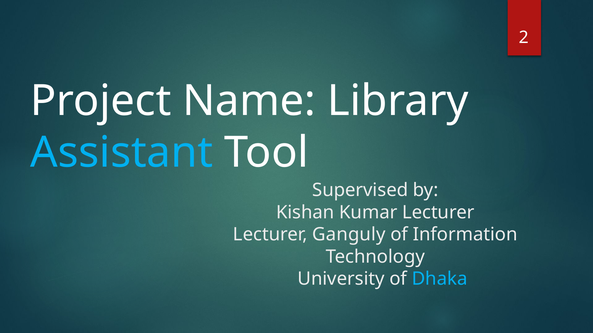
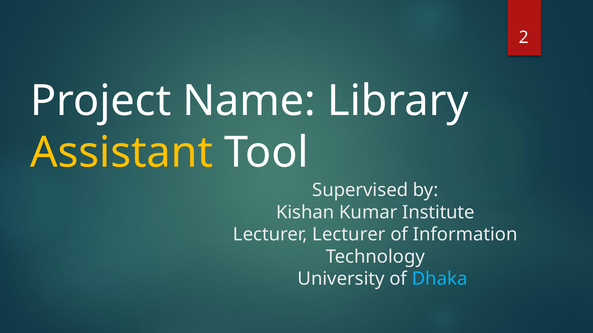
Assistant colour: light blue -> yellow (122, 153)
Kumar Lecturer: Lecturer -> Institute (438, 213)
Lecturer Ganguly: Ganguly -> Lecturer (349, 235)
